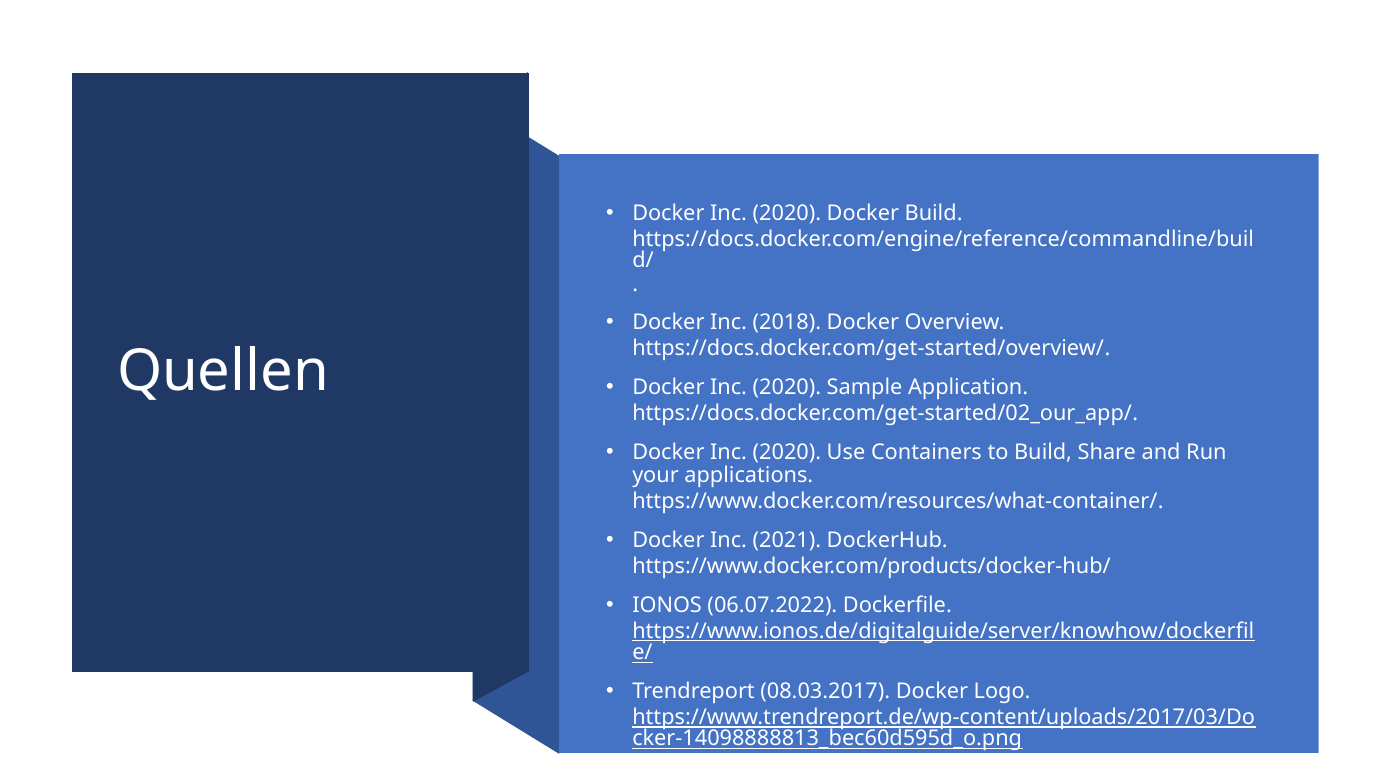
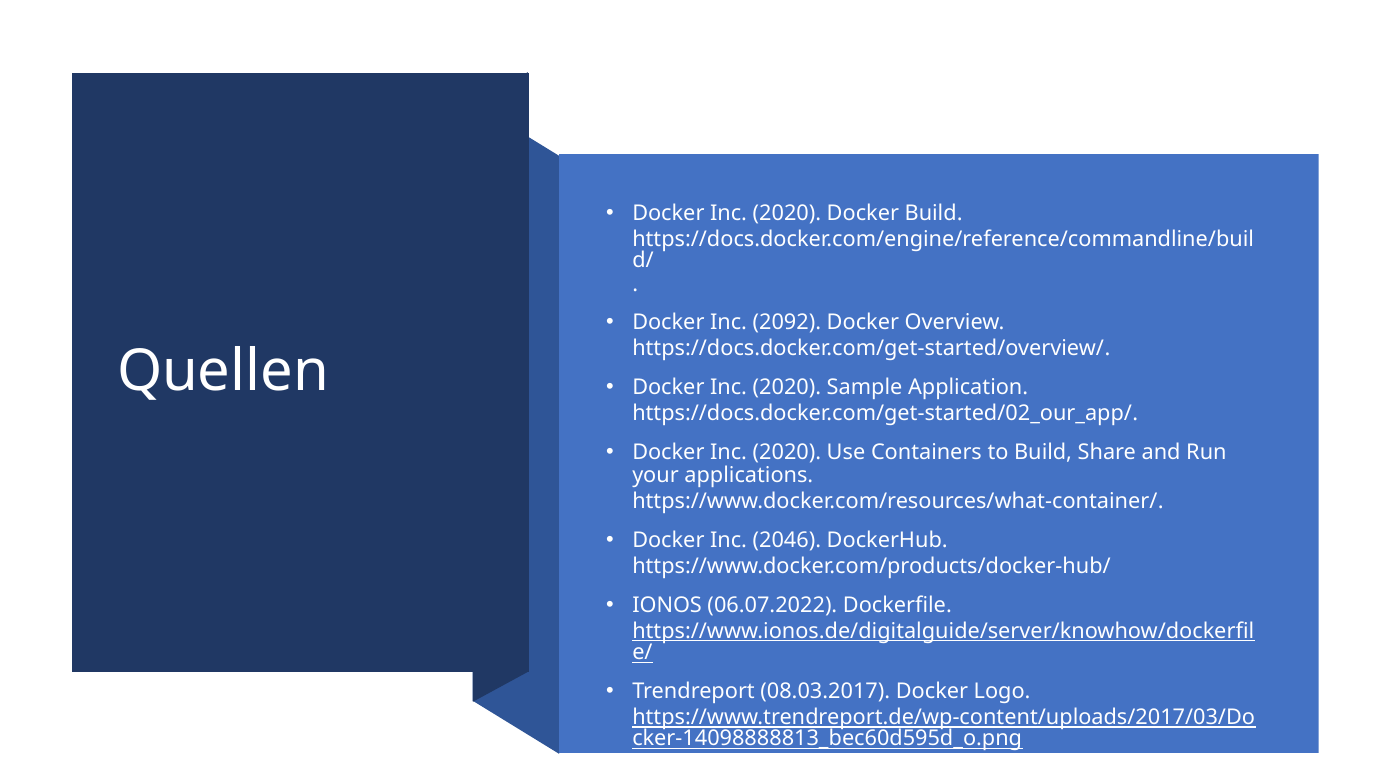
2018: 2018 -> 2092 (787, 323)
2021: 2021 -> 2046 (787, 540)
